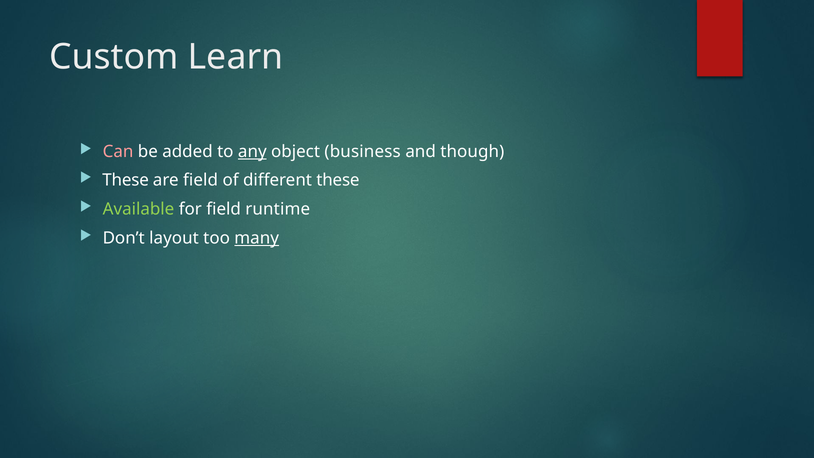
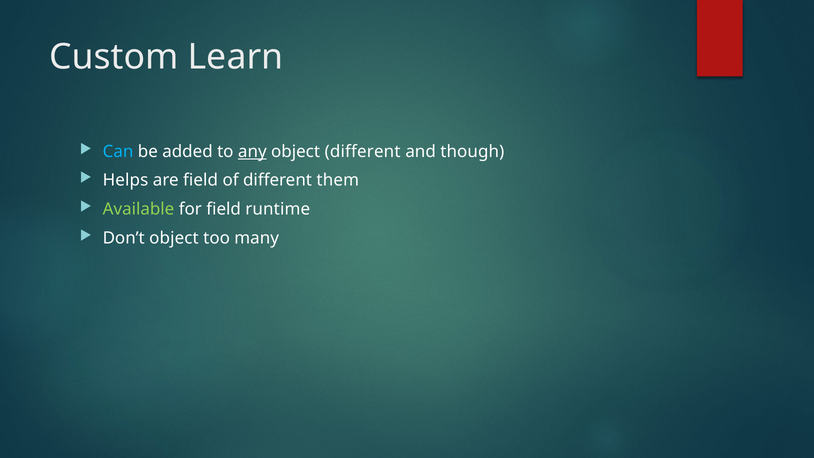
Can colour: pink -> light blue (118, 151)
object business: business -> different (363, 151)
These: These -> Helps (125, 180)
different these: these -> them (338, 180)
Don’t layout: layout -> object (174, 238)
many underline: present -> none (257, 238)
